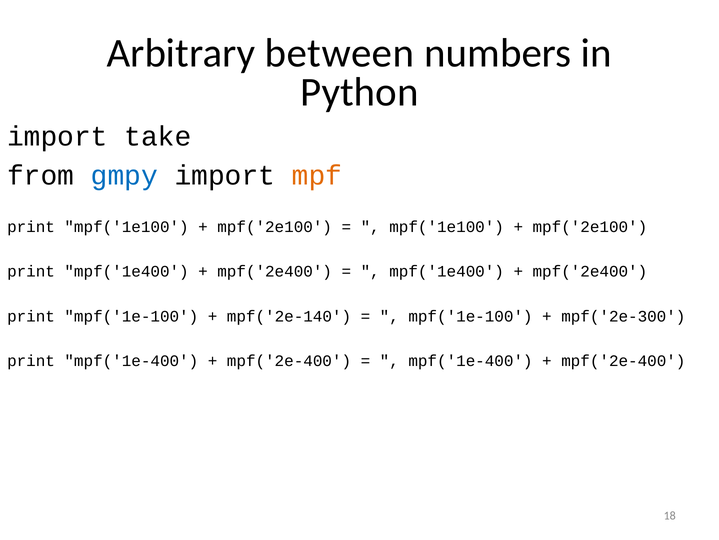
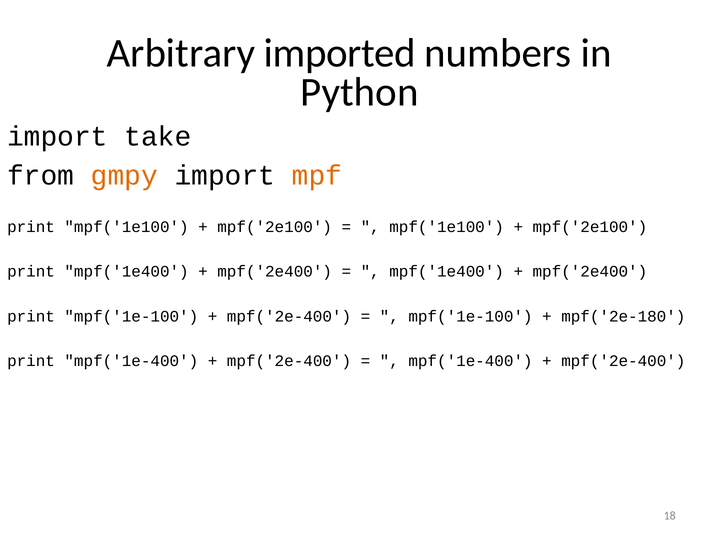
between: between -> imported (340, 53)
gmpy colour: blue -> orange (124, 175)
mpf('2e-140: mpf('2e-140 -> mpf('2e-400 (289, 316)
mpf('2e-300: mpf('2e-300 -> mpf('2e-180 (623, 316)
